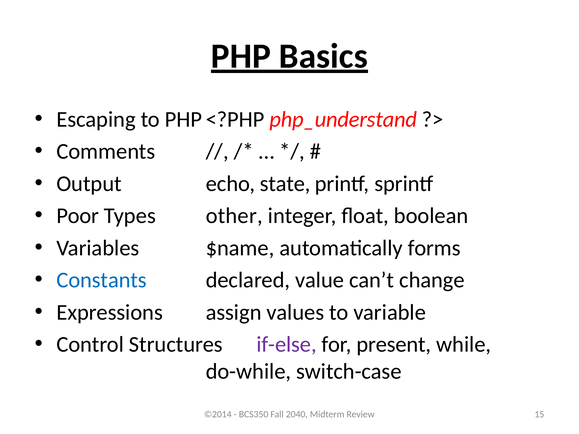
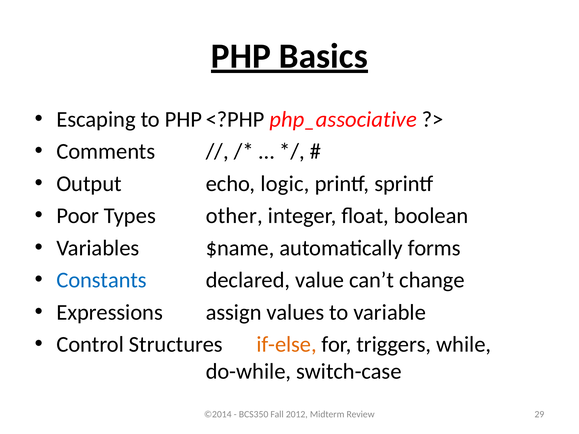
php_understand: php_understand -> php_associative (343, 119)
state: state -> logic (285, 184)
if-else colour: purple -> orange (287, 345)
present: present -> triggers (394, 345)
2040: 2040 -> 2012 (297, 415)
15: 15 -> 29 (539, 415)
